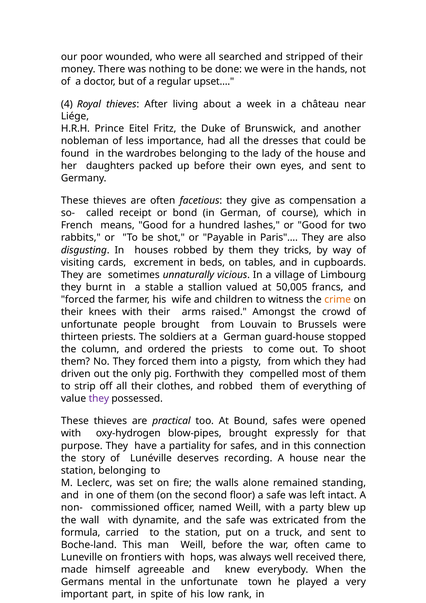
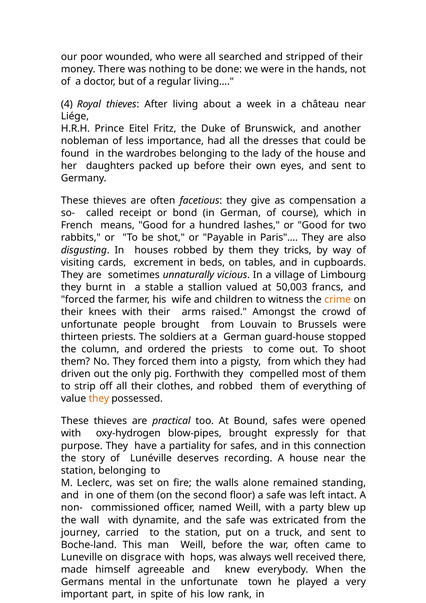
upset…: upset… -> living… (214, 82)
50,005: 50,005 -> 50,003 (292, 287)
they colour: purple -> orange (99, 399)
formula: formula -> journey (81, 532)
frontiers: frontiers -> disgrace (141, 557)
